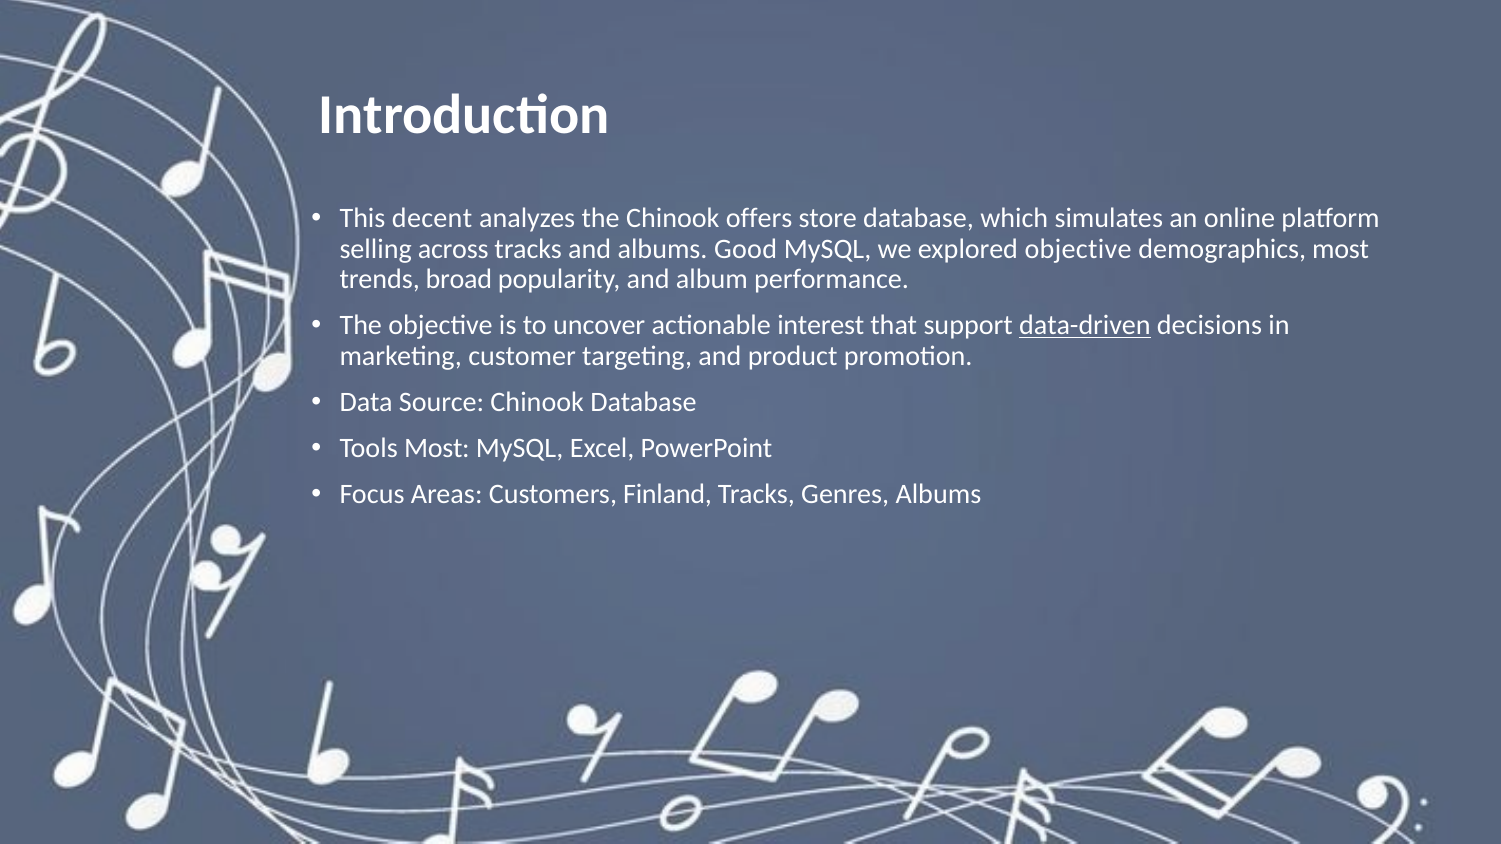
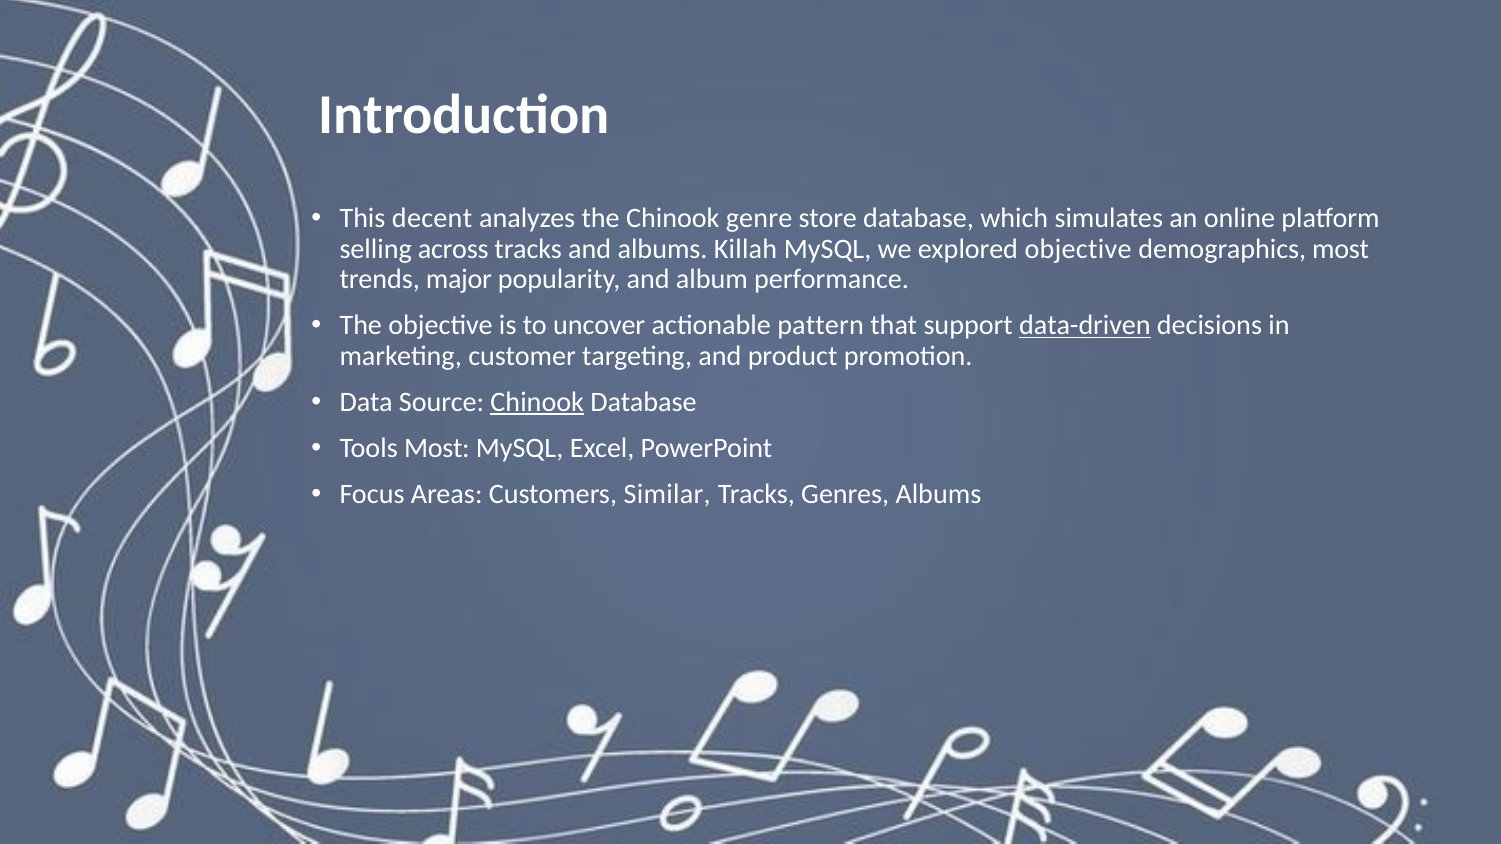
offers: offers -> genre (759, 219)
Good: Good -> Killah (746, 249)
broad: broad -> major (459, 280)
interest: interest -> pattern (821, 326)
Chinook underline: none -> present (537, 402)
Finland: Finland -> Similar (667, 494)
